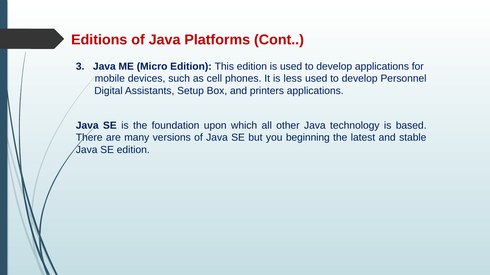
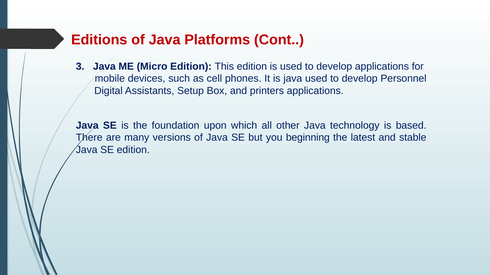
is less: less -> java (293, 79)
